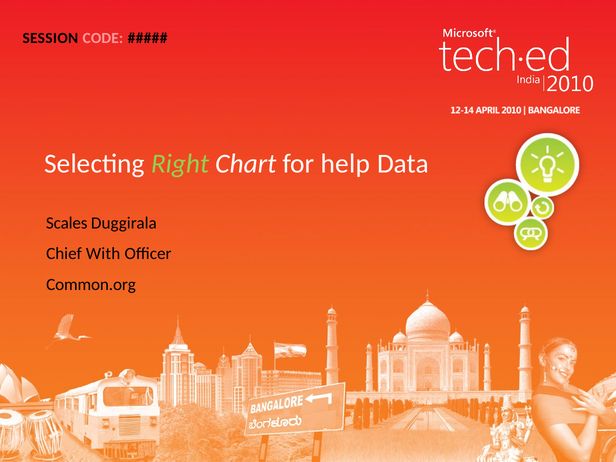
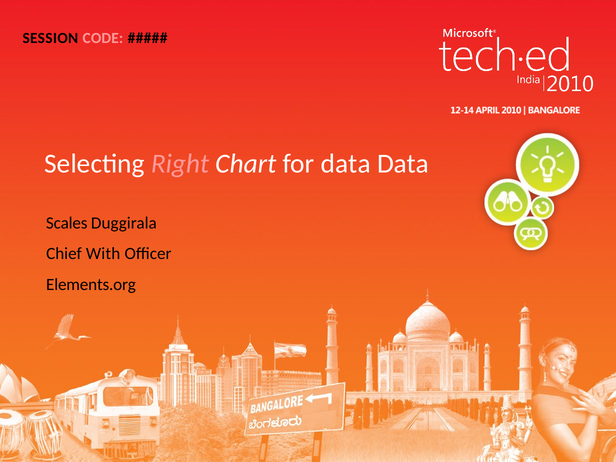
Right colour: light green -> pink (180, 164)
for help: help -> data (346, 164)
Common.org: Common.org -> Elements.org (91, 284)
